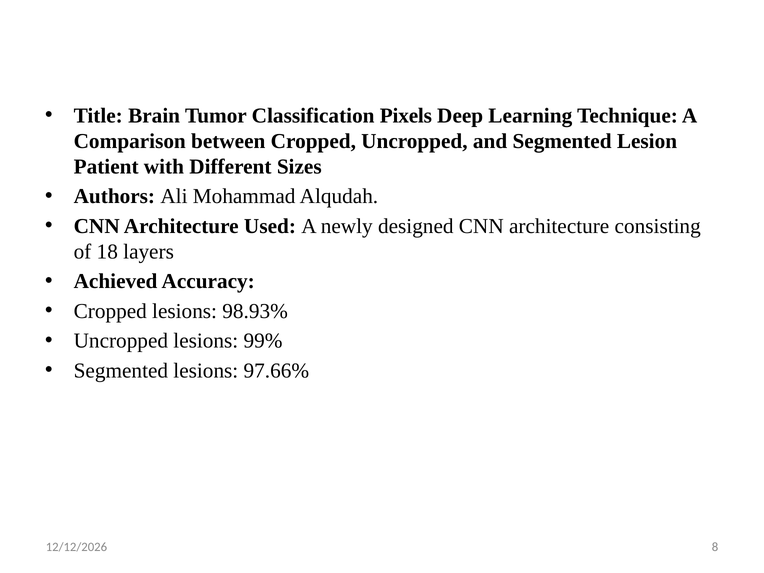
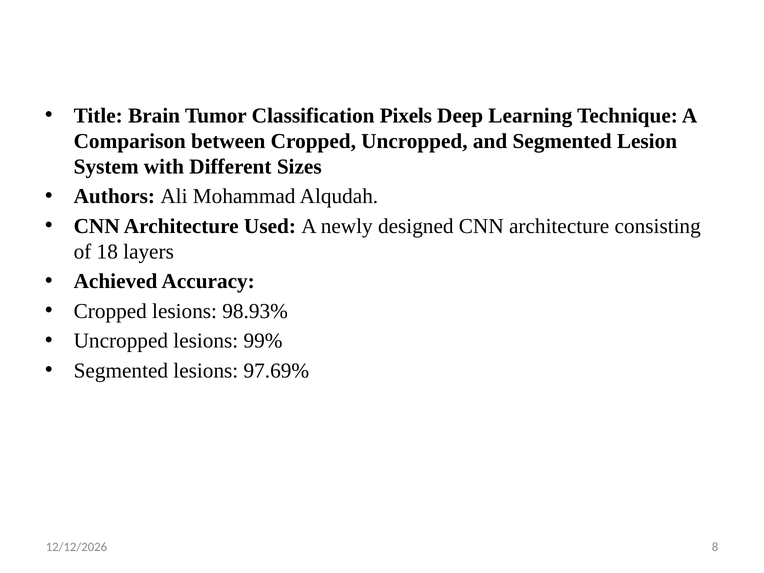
Patient: Patient -> System (106, 167)
97.66%: 97.66% -> 97.69% (276, 371)
